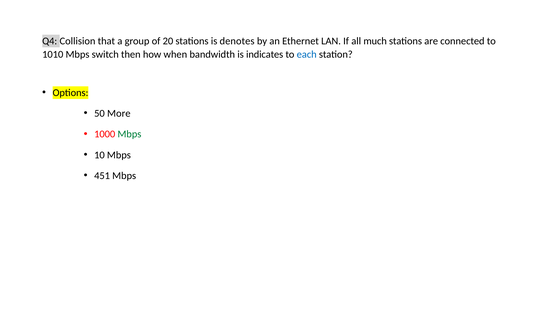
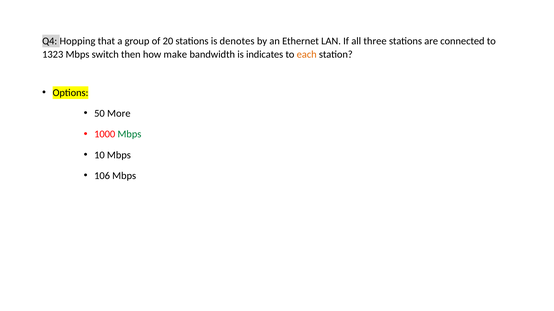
Collision: Collision -> Hopping (78, 41)
much: much -> three (375, 41)
1010: 1010 -> 1323 (53, 55)
when: when -> make (175, 55)
each colour: blue -> orange (307, 55)
451: 451 -> 106 (102, 176)
